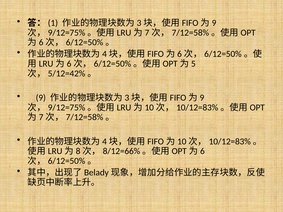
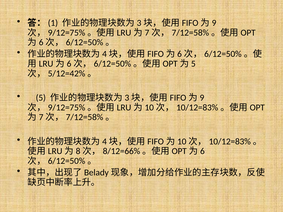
9: 9 -> 5 (41, 98)
